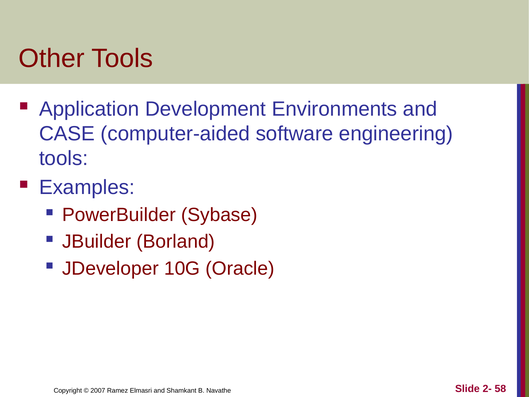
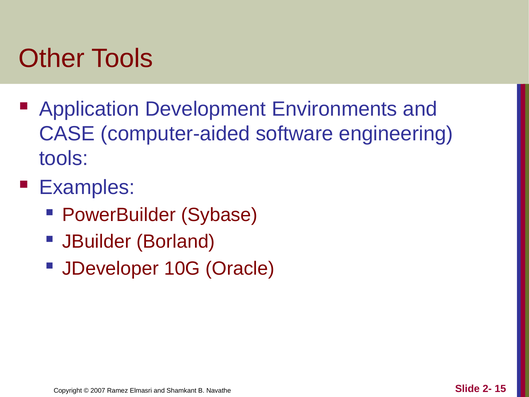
58: 58 -> 15 (500, 389)
